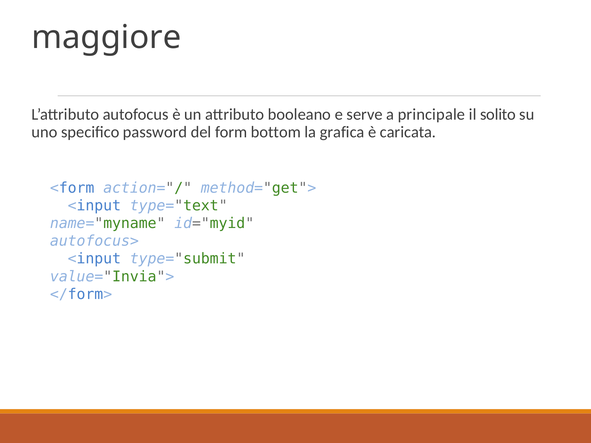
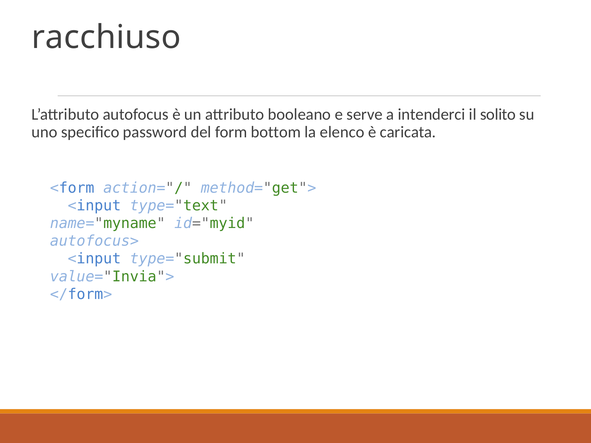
maggiore: maggiore -> racchiuso (106, 37)
principale: principale -> intenderci (432, 114)
grafica: grafica -> elenco (342, 132)
